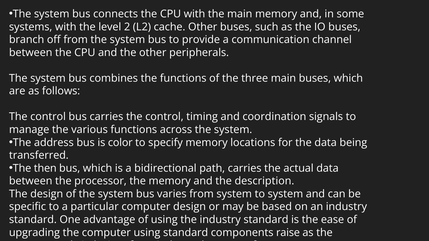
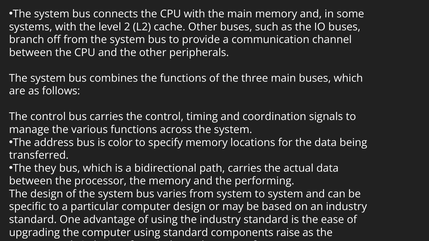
then: then -> they (45, 168)
description: description -> performing (264, 181)
